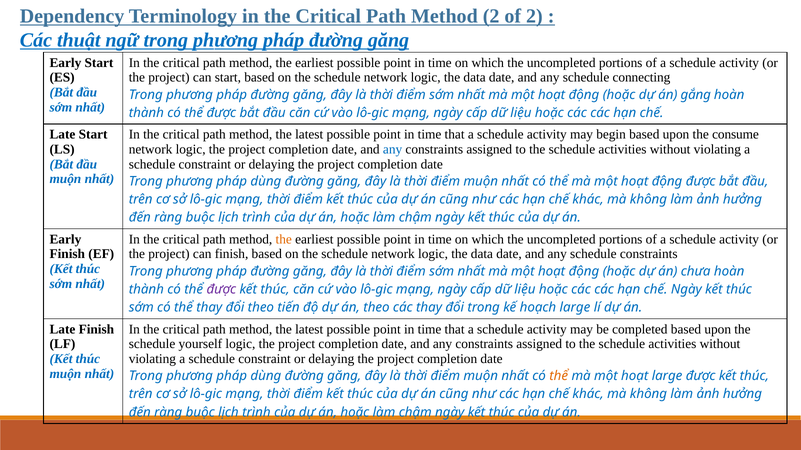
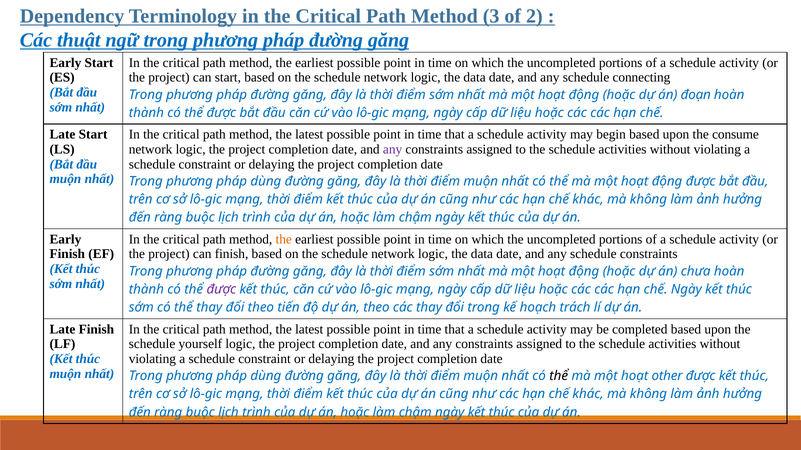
Method 2: 2 -> 3 (491, 16)
gắng: gắng -> đoạn (696, 95)
any colour: blue -> purple (393, 150)
hoạch large: large -> trách (575, 308)
thể colour: orange -> black (559, 376)
hoạt large: large -> other (667, 376)
